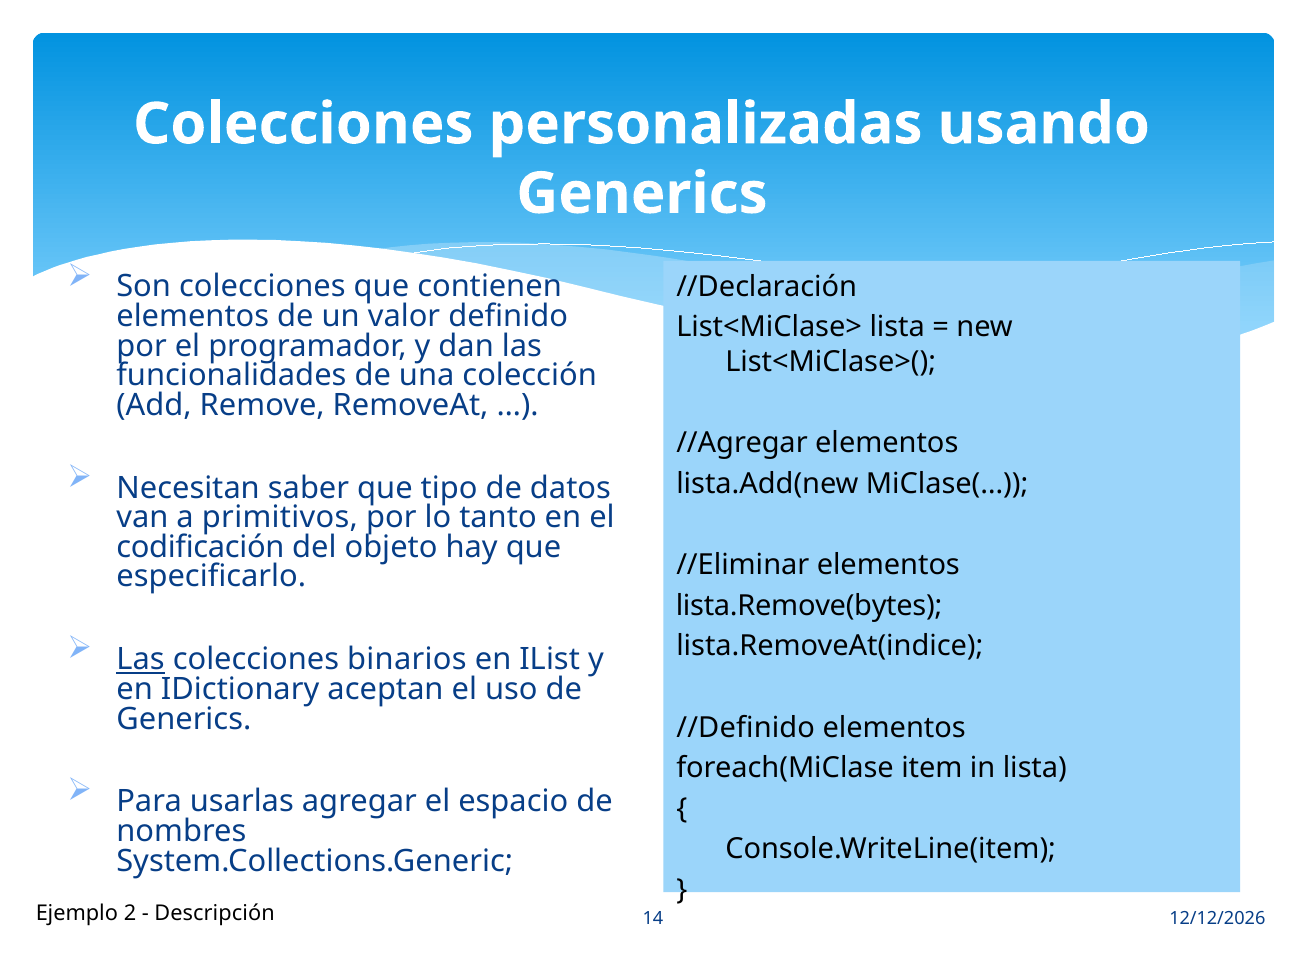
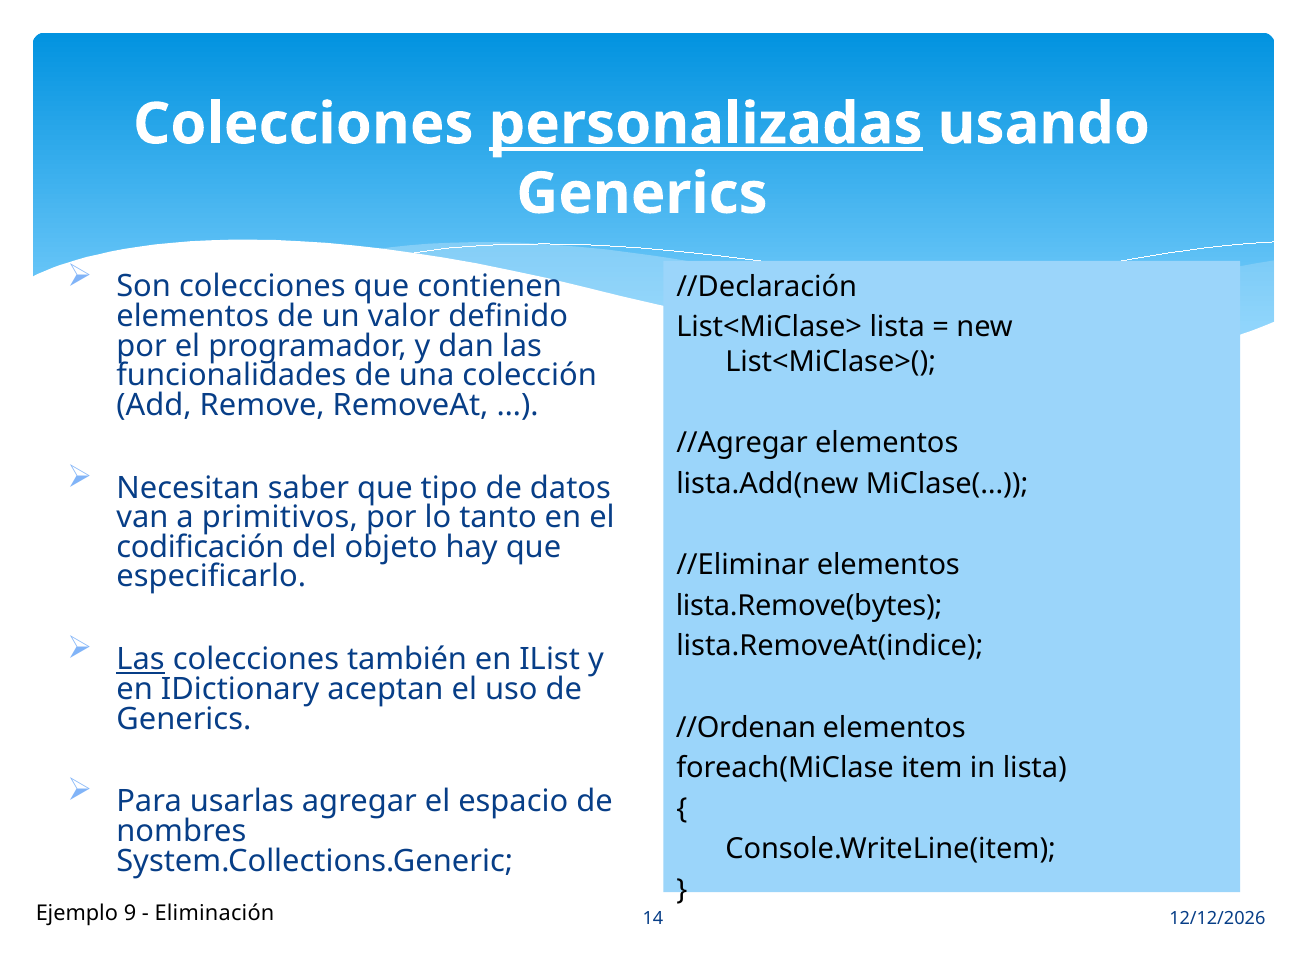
personalizadas underline: none -> present (706, 124)
binarios: binarios -> también (407, 660)
//Definido: //Definido -> //Ordenan (746, 728)
2: 2 -> 9 (130, 914)
Descripción: Descripción -> Eliminación (214, 914)
